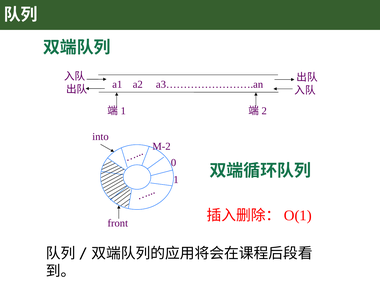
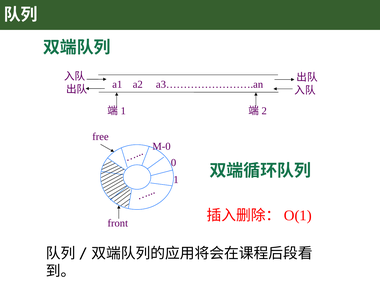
into: into -> free (100, 137)
M-2: M-2 -> M-0 (162, 146)
